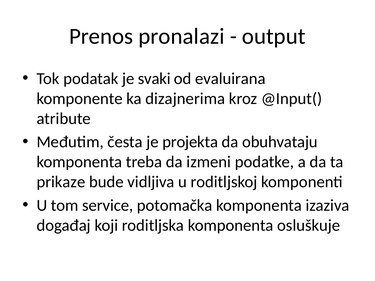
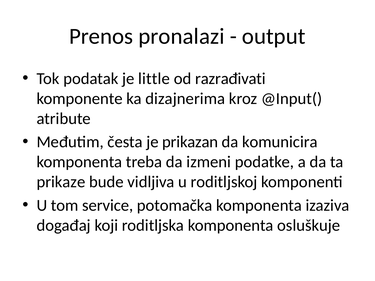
svaki: svaki -> little (154, 79)
evaluirana: evaluirana -> razrađivati (230, 79)
projekta: projekta -> prikazan (190, 142)
obuhvataju: obuhvataju -> komunicira (280, 142)
